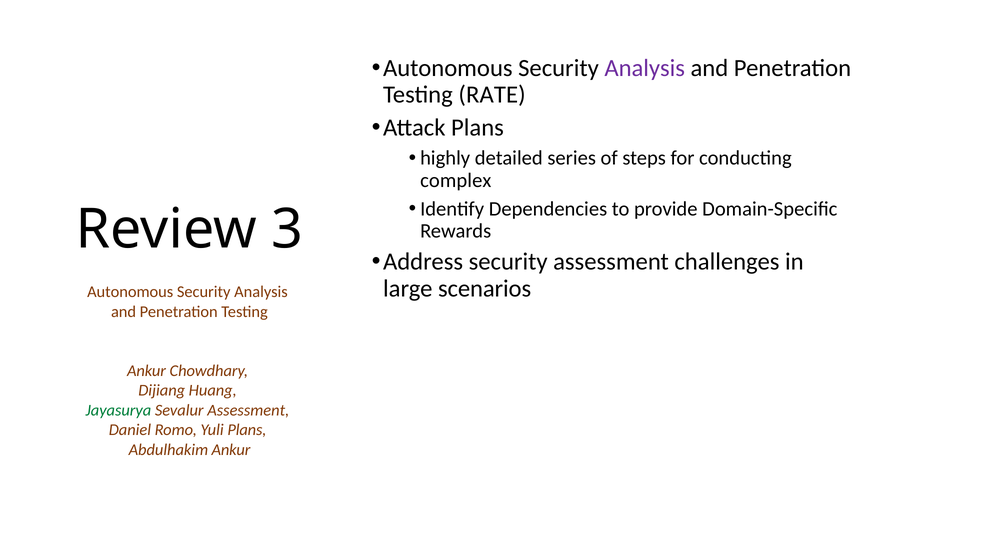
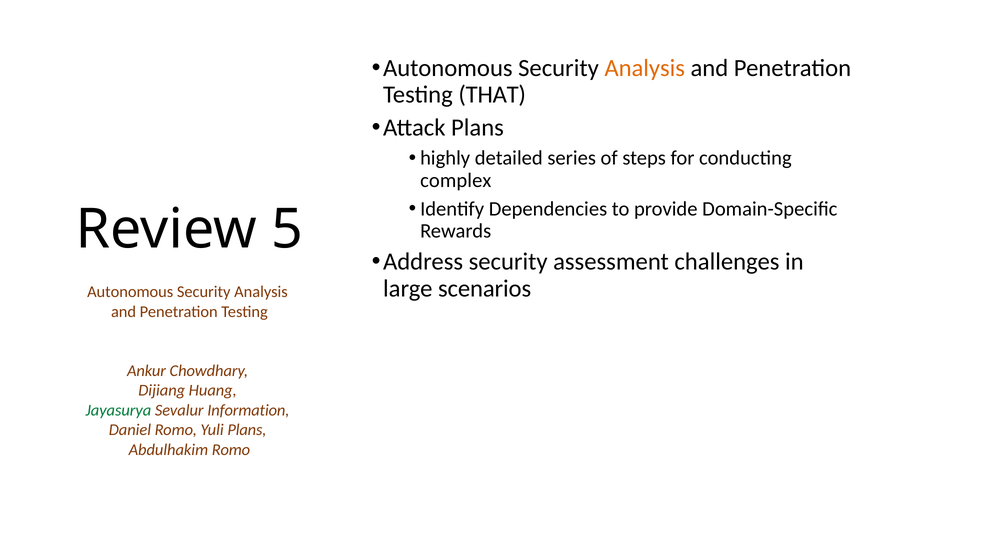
Analysis colour: purple -> orange (645, 68)
RATE: RATE -> THAT (492, 95)
3: 3 -> 5 (287, 230)
Sevalur Assessment: Assessment -> Information (248, 410)
Abdulhakim Ankur: Ankur -> Romo (231, 450)
